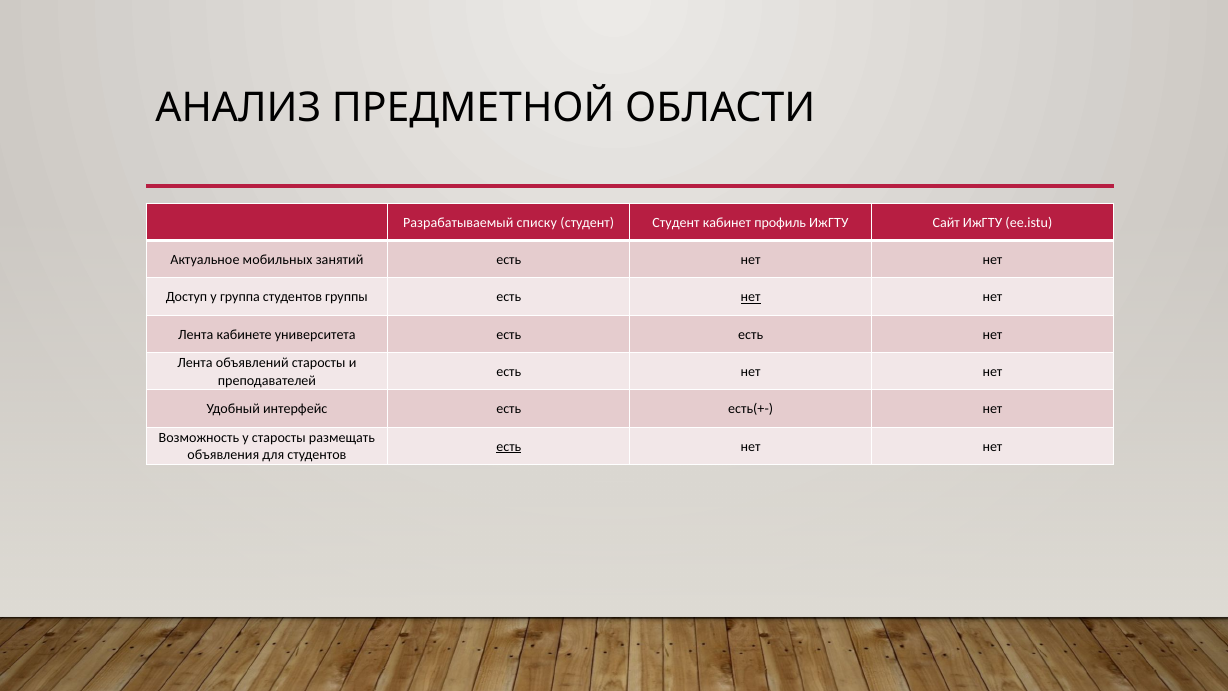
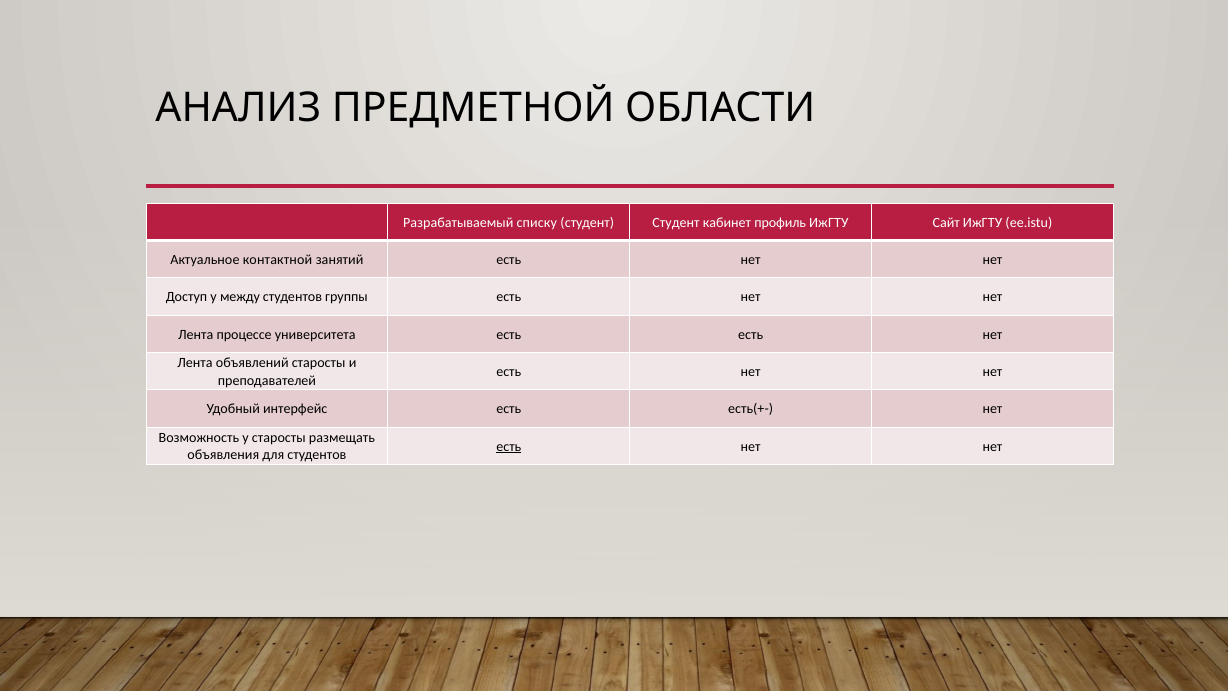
мобильных: мобильных -> контактной (278, 260)
группа: группа -> между (240, 297)
нет underline: present -> none (751, 297)
кабинете: кабинете -> процессе (244, 334)
